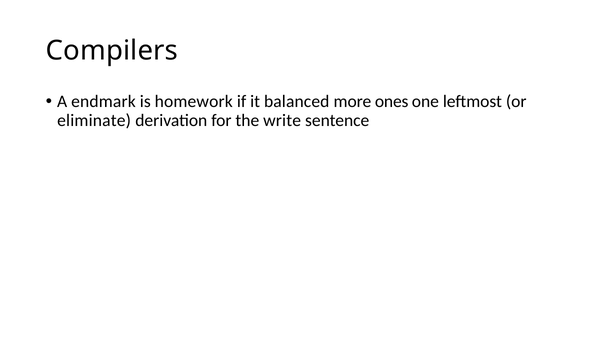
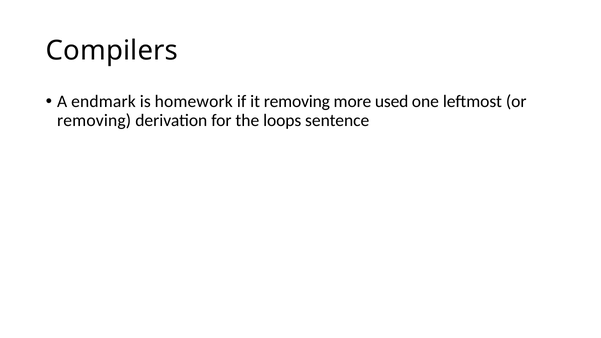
it balanced: balanced -> removing (297, 102)
ones: ones -> used (392, 102)
eliminate: eliminate -> removing (94, 121)
write: write -> loops (282, 121)
